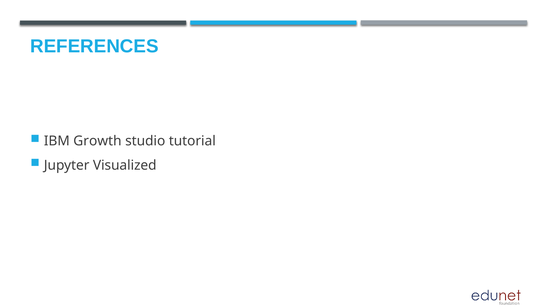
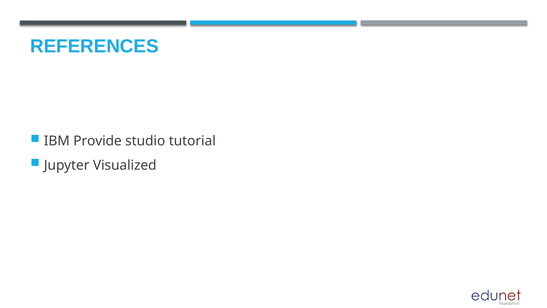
Growth: Growth -> Provide (98, 141)
